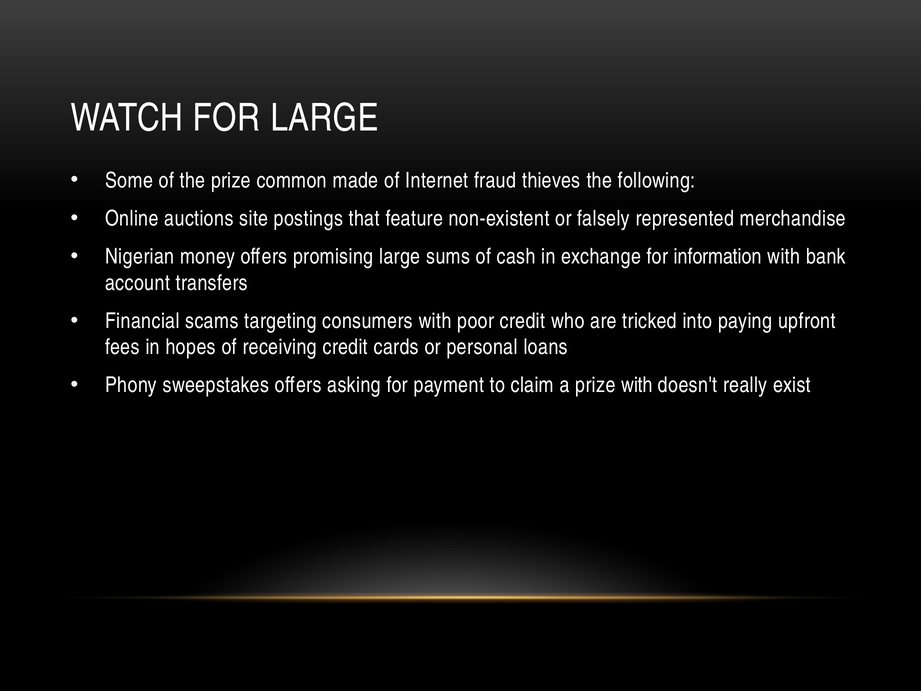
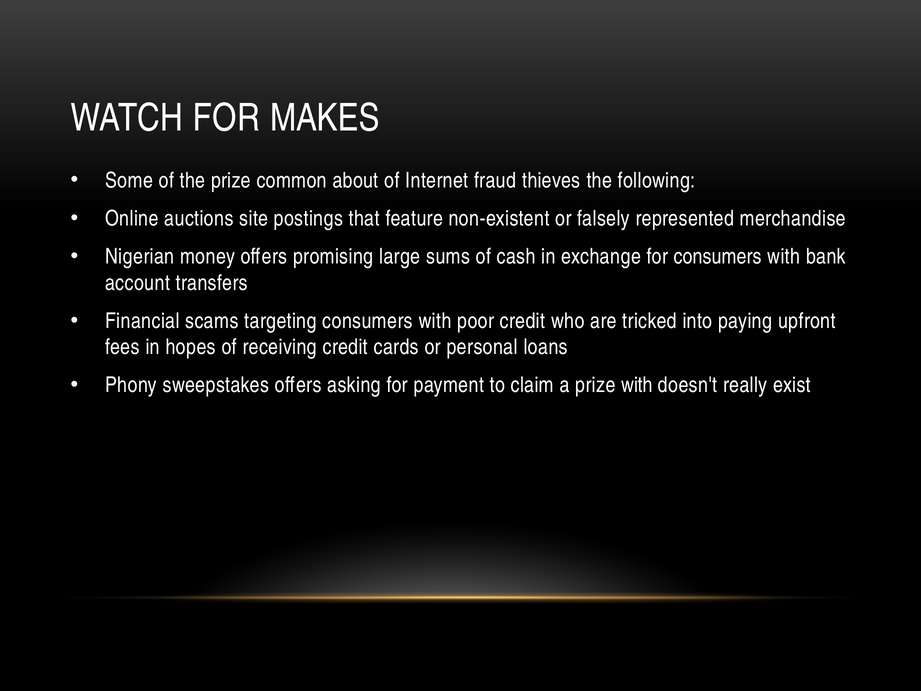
FOR LARGE: LARGE -> MAKES (325, 118)
made: made -> about (356, 180)
for information: information -> consumers (718, 257)
